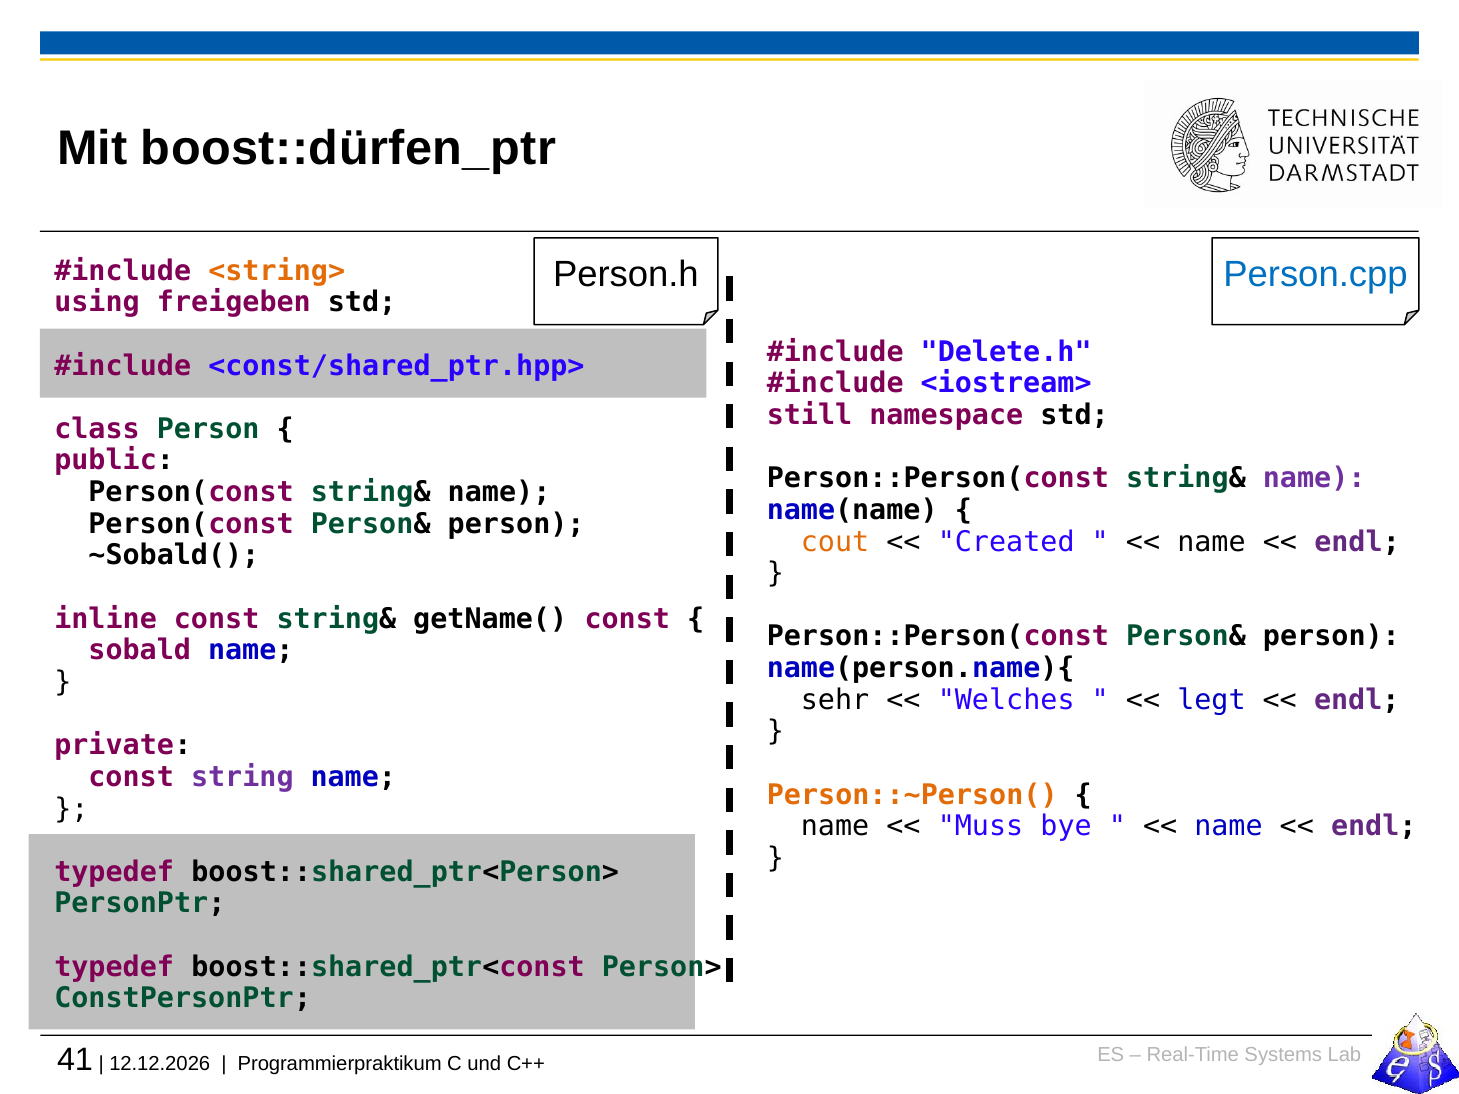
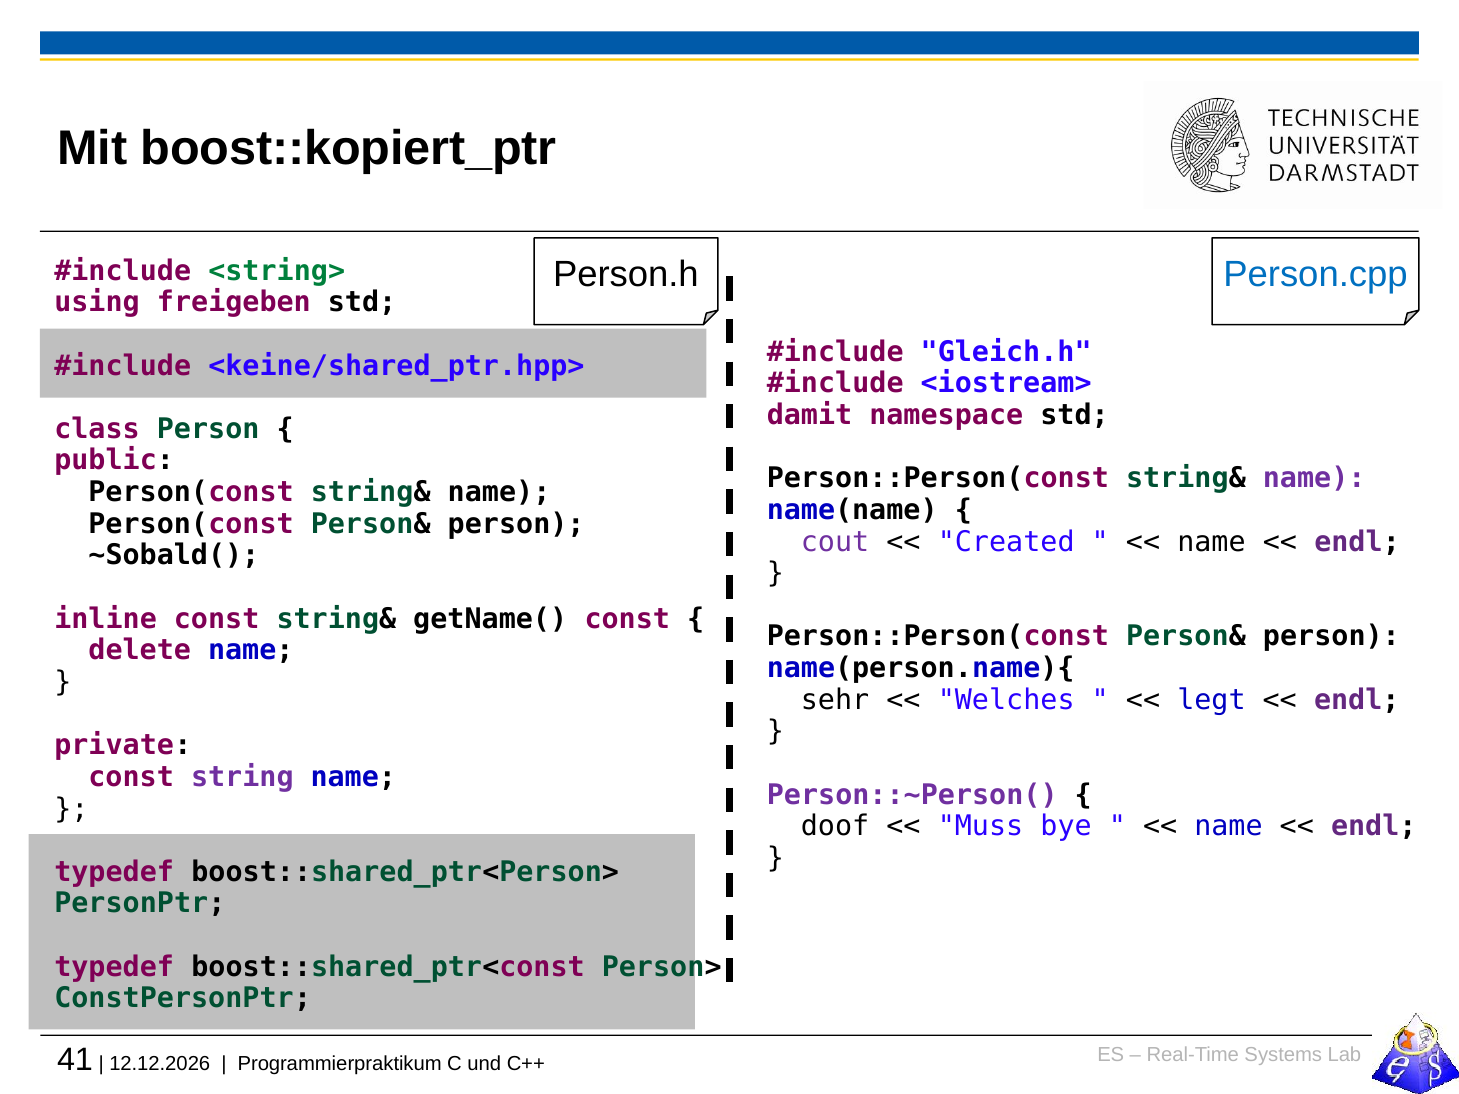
boost::dürfen_ptr: boost::dürfen_ptr -> boost::kopiert_ptr (349, 148)
<string> colour: orange -> green (277, 271)
Delete.h: Delete.h -> Gleich.h (1006, 352)
<const/shared_ptr.hpp>: <const/shared_ptr.hpp> -> <keine/shared_ptr.hpp> (396, 366)
still: still -> damit (810, 415)
cout colour: orange -> purple (835, 542)
sobald: sobald -> delete (140, 651)
Person::~Person( colour: orange -> purple (912, 795)
name: name -> doof (835, 827)
